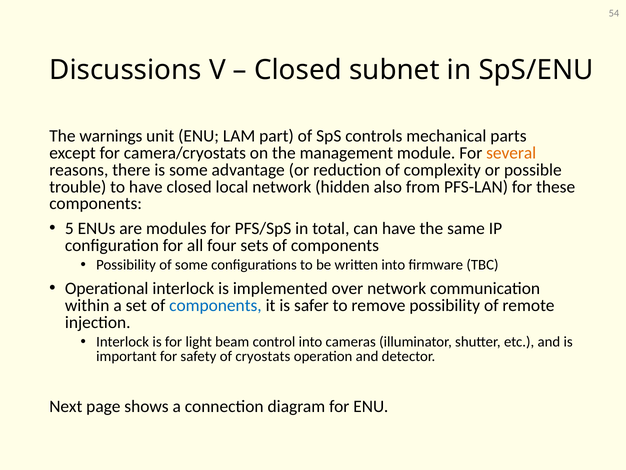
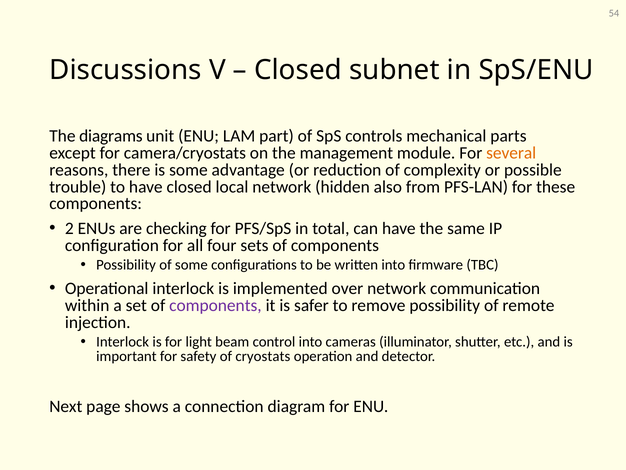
warnings: warnings -> diagrams (111, 136)
5: 5 -> 2 (69, 228)
modules: modules -> checking (176, 228)
components colour: blue -> purple (215, 305)
